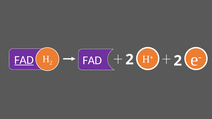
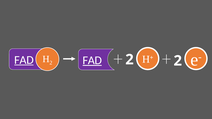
FAD underline: none -> present (92, 60)
